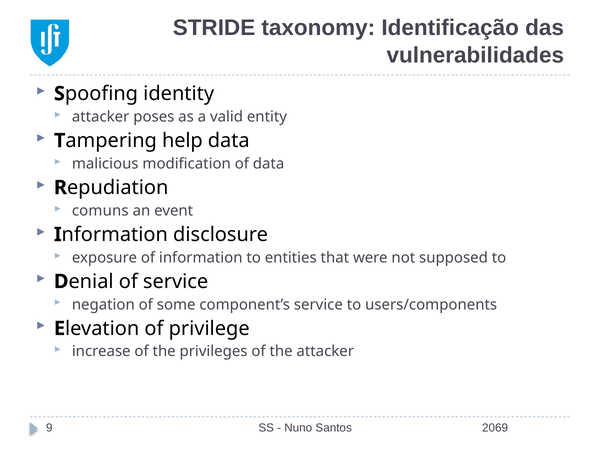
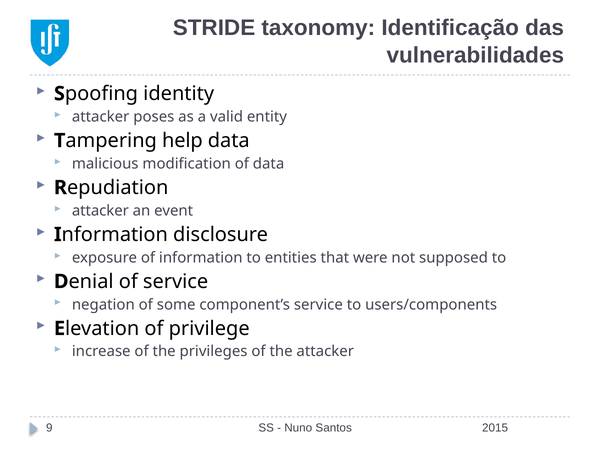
comuns: comuns -> attacker (100, 211)
2069: 2069 -> 2015 (495, 428)
